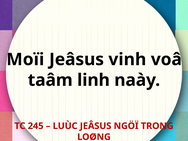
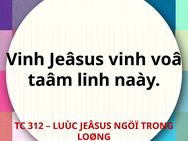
Moïi: Moïi -> Vinh (25, 59)
245: 245 -> 312 (36, 126)
